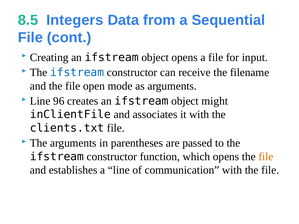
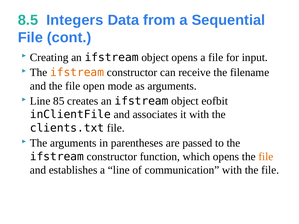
ifstream colour: blue -> orange (77, 73)
96: 96 -> 85 (59, 101)
might: might -> eofbit (215, 101)
